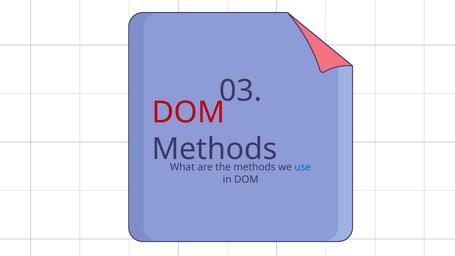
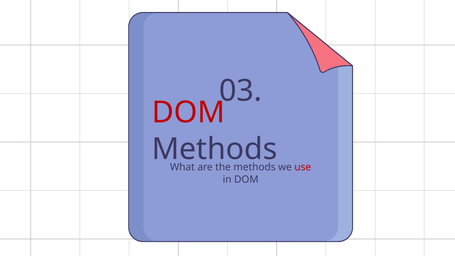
use colour: blue -> red (303, 167)
